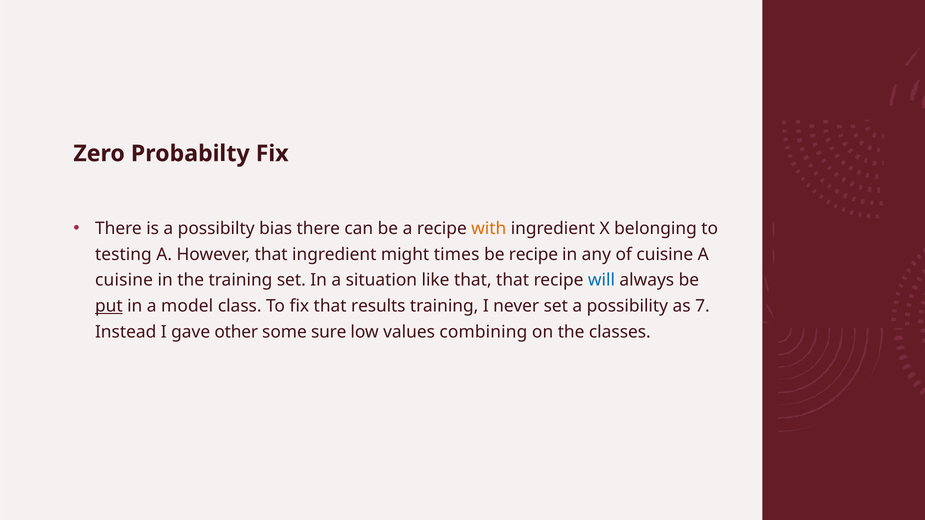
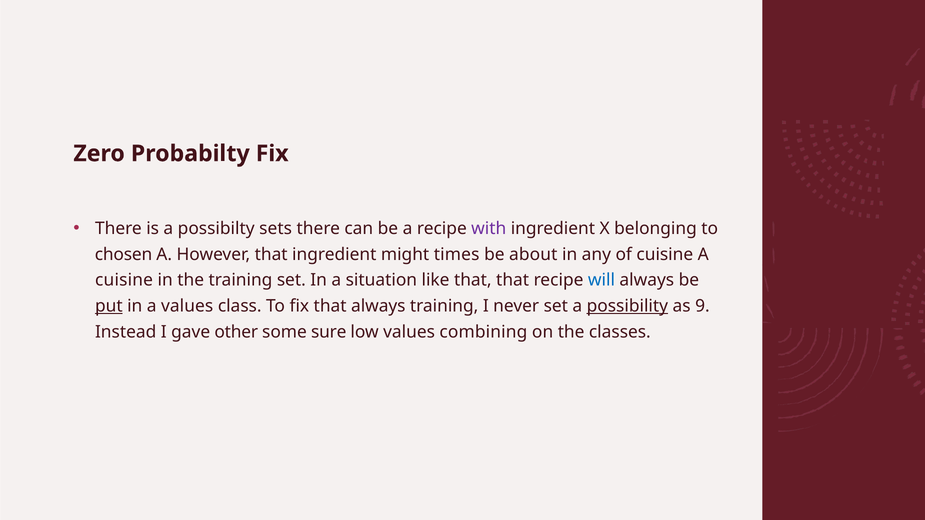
bias: bias -> sets (276, 228)
with colour: orange -> purple (489, 228)
testing: testing -> chosen (124, 254)
be recipe: recipe -> about (533, 254)
a model: model -> values (187, 306)
that results: results -> always (378, 306)
possibility underline: none -> present (627, 306)
7: 7 -> 9 (702, 306)
